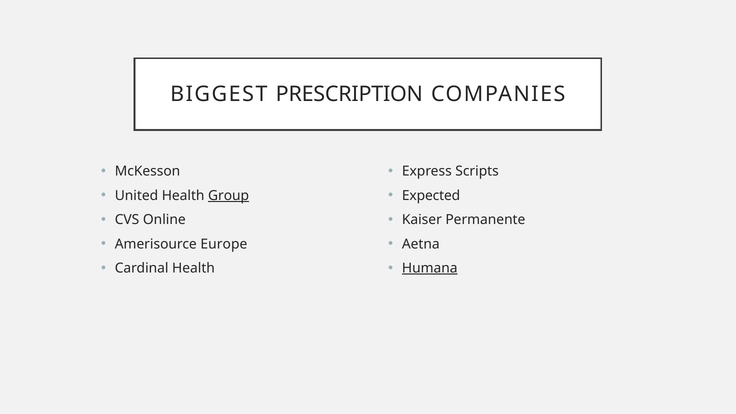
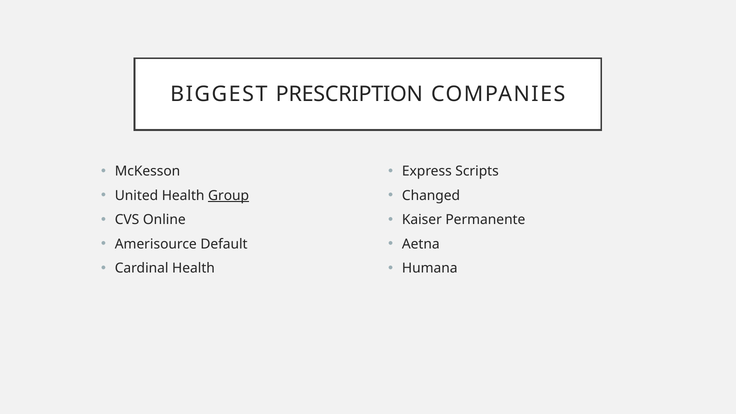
Expected: Expected -> Changed (431, 195)
Europe: Europe -> Default (224, 244)
Humana underline: present -> none (430, 268)
